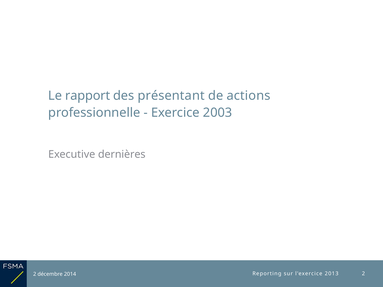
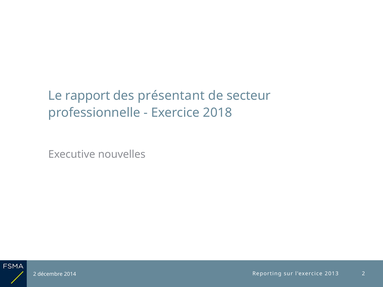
actions: actions -> secteur (249, 96)
2003: 2003 -> 2018 (218, 113)
dernières: dernières -> nouvelles (122, 154)
